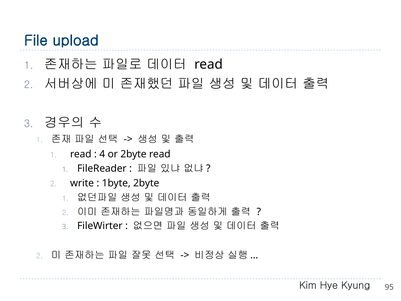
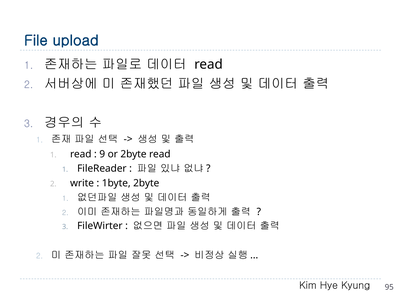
4: 4 -> 9 (102, 154)
